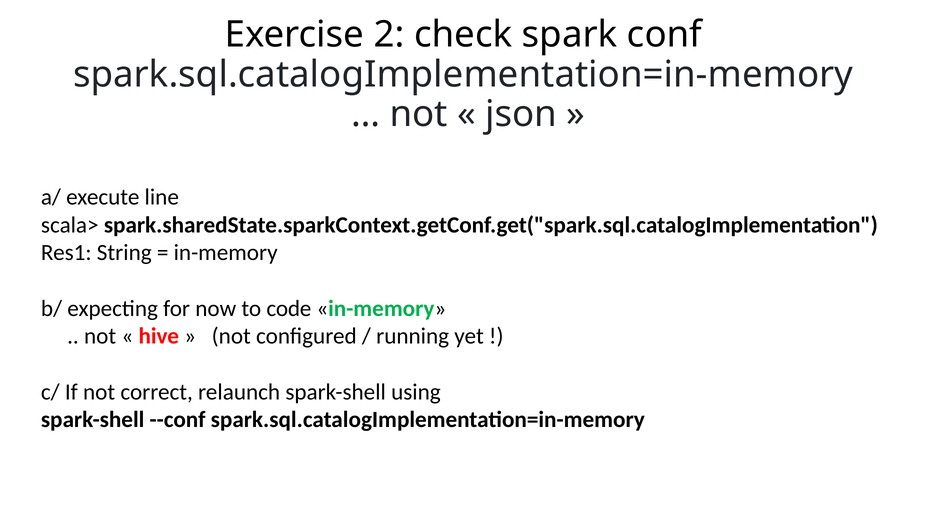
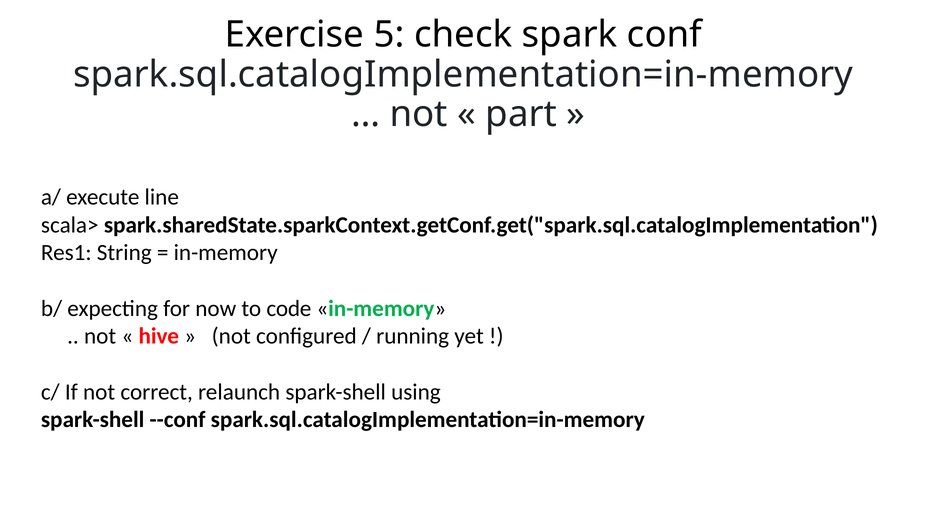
2: 2 -> 5 (389, 35)
json: json -> part (521, 114)
